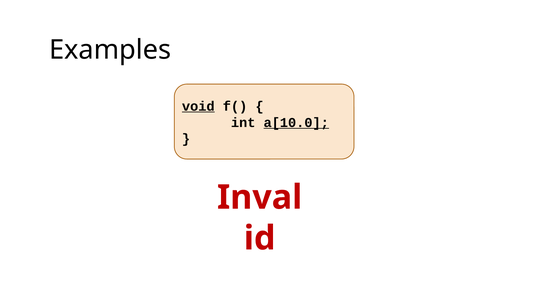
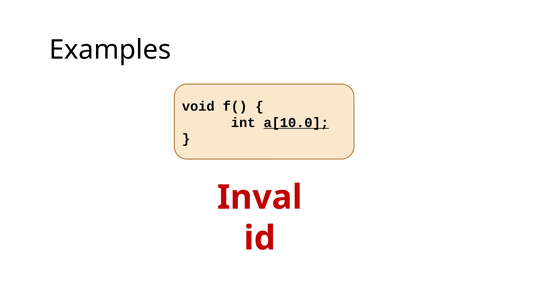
void underline: present -> none (198, 106)
